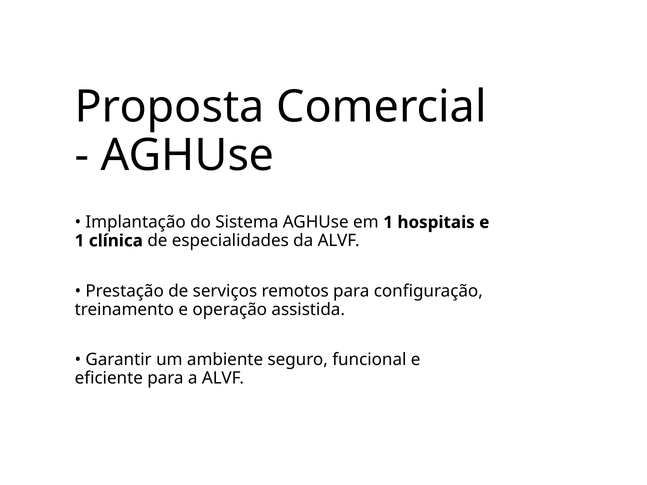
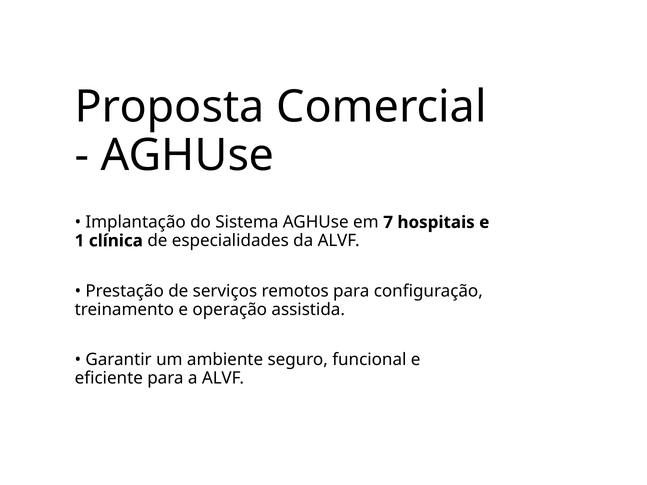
em 1: 1 -> 7 (388, 222)
